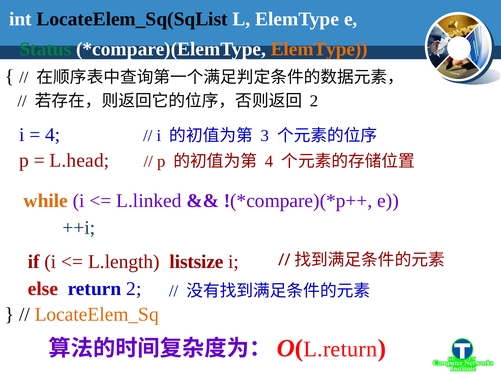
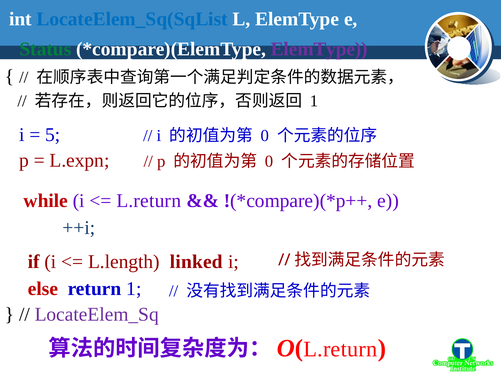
LocateElem_Sq(SqList colour: black -> blue (132, 19)
ElemType colour: orange -> purple (319, 49)
2: 2 -> 1 (314, 101)
4: 4 -> 5 (53, 135)
3: 3 -> 0 (265, 136)
L.head: L.head -> L.expn (80, 161)
4: 4 -> 0 (269, 162)
while colour: orange -> red (46, 201)
L.linked: L.linked -> L.return (149, 201)
listsize: listsize -> linked (196, 262)
return 2: 2 -> 1 (134, 289)
LocateElem_Sq colour: orange -> purple (97, 315)
